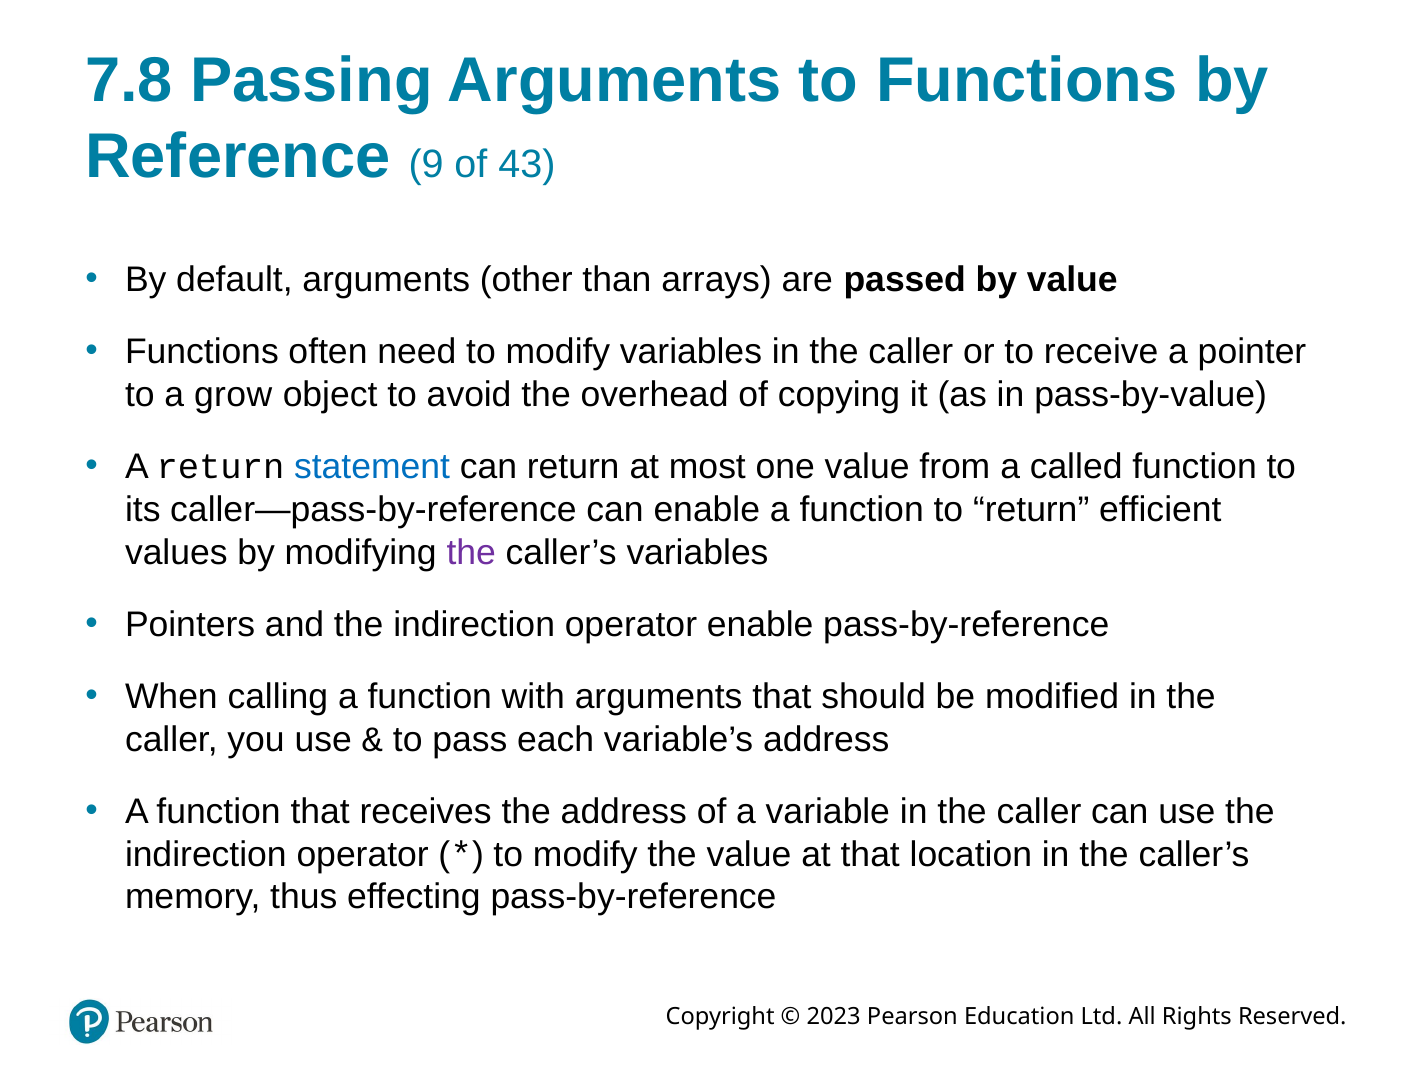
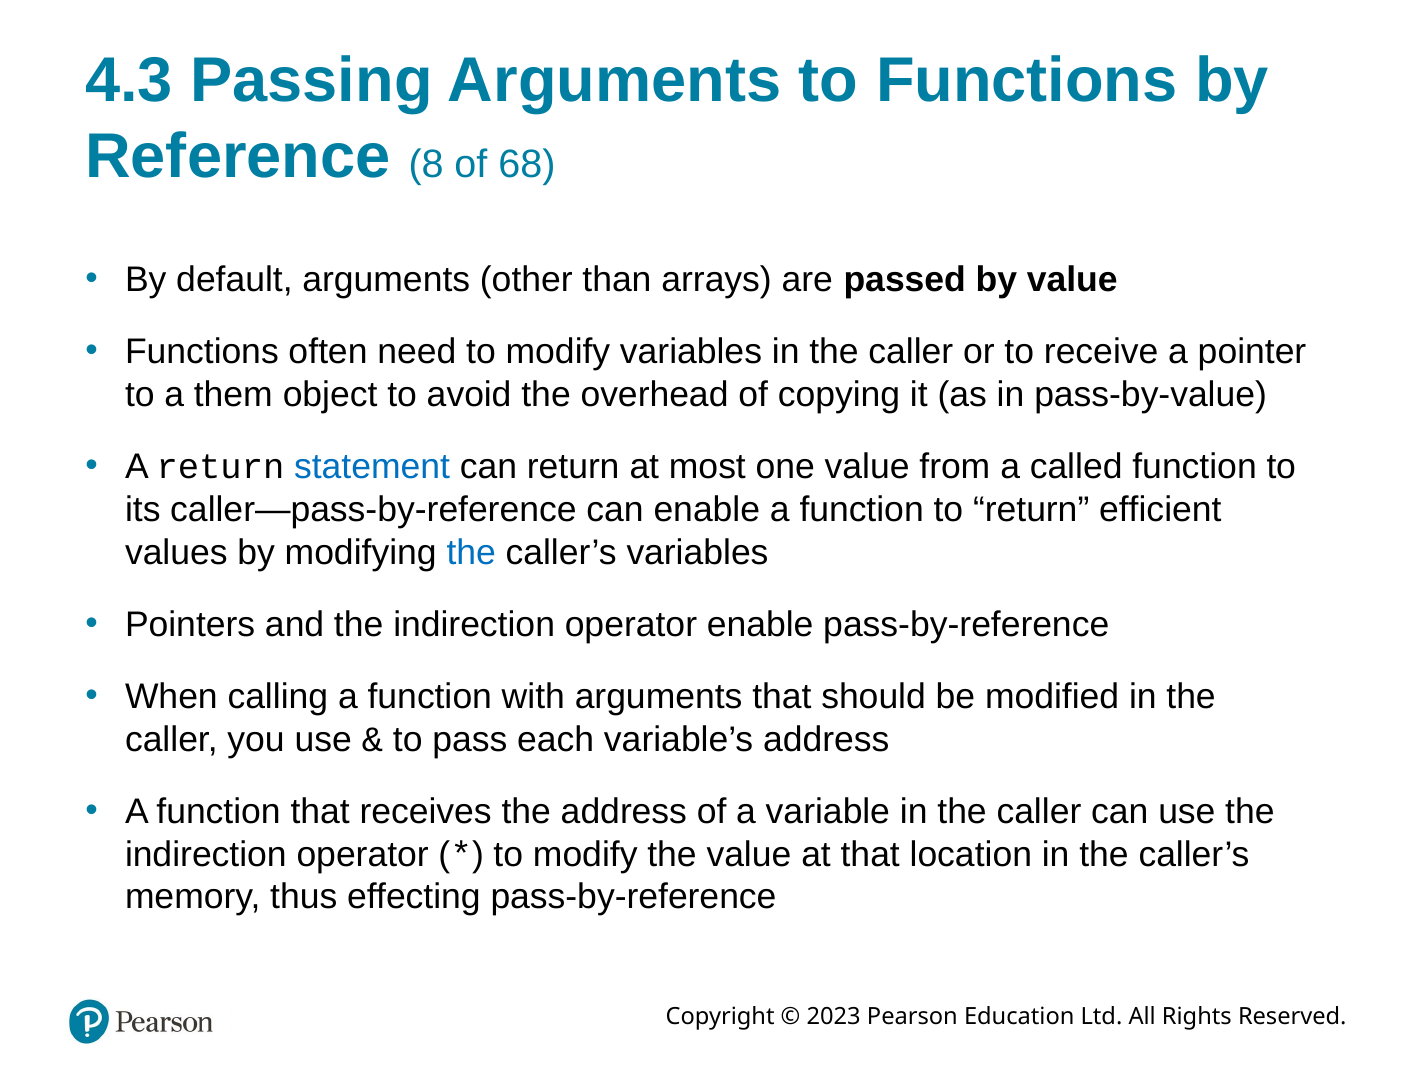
7.8: 7.8 -> 4.3 (129, 80)
9: 9 -> 8 (426, 164)
43: 43 -> 68 (527, 164)
grow: grow -> them (233, 395)
the colour: purple -> blue (471, 552)
